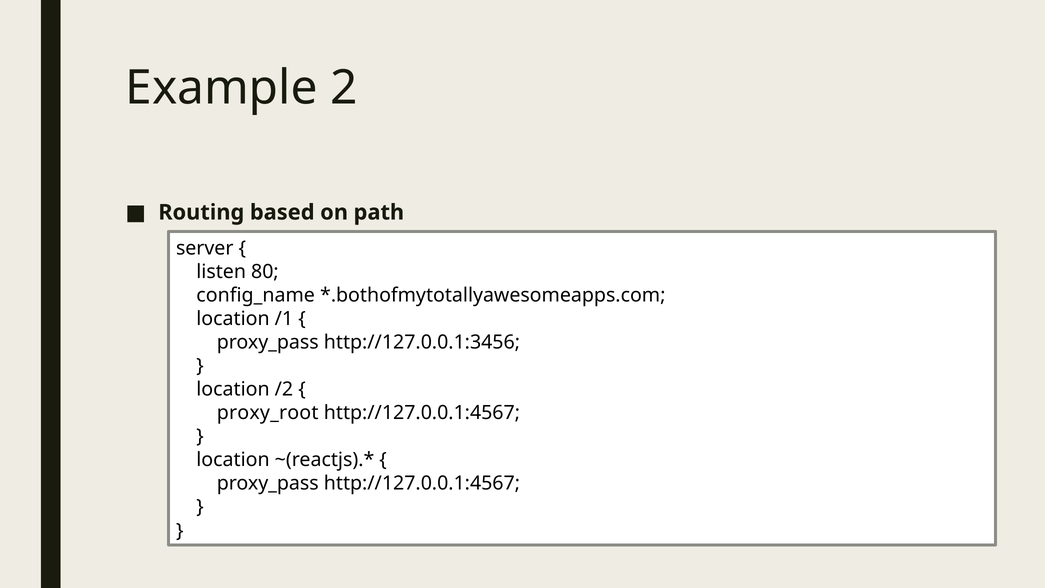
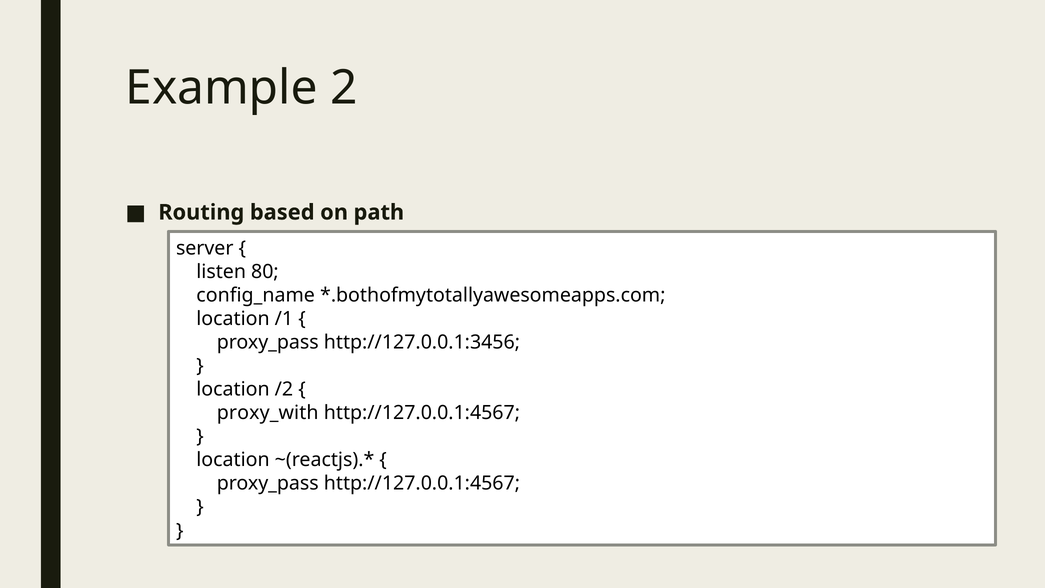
proxy_root: proxy_root -> proxy_with (268, 413)
